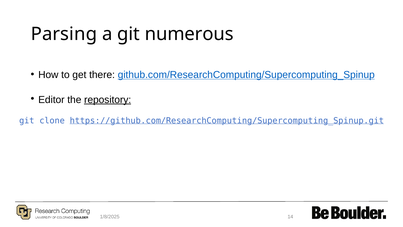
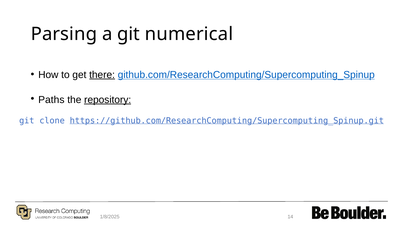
numerous: numerous -> numerical (189, 34)
there underline: none -> present (102, 75)
Editor: Editor -> Paths (51, 100)
